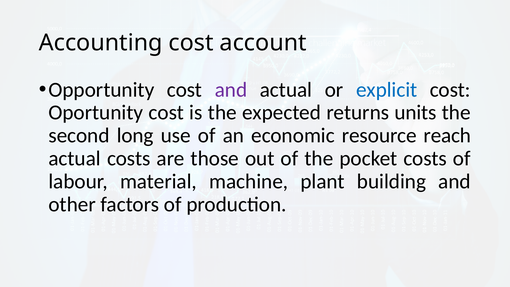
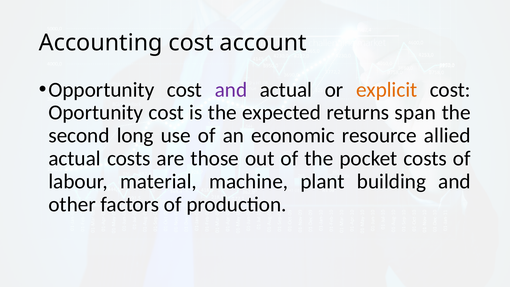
explicit colour: blue -> orange (387, 90)
units: units -> span (415, 113)
reach: reach -> allied (447, 136)
